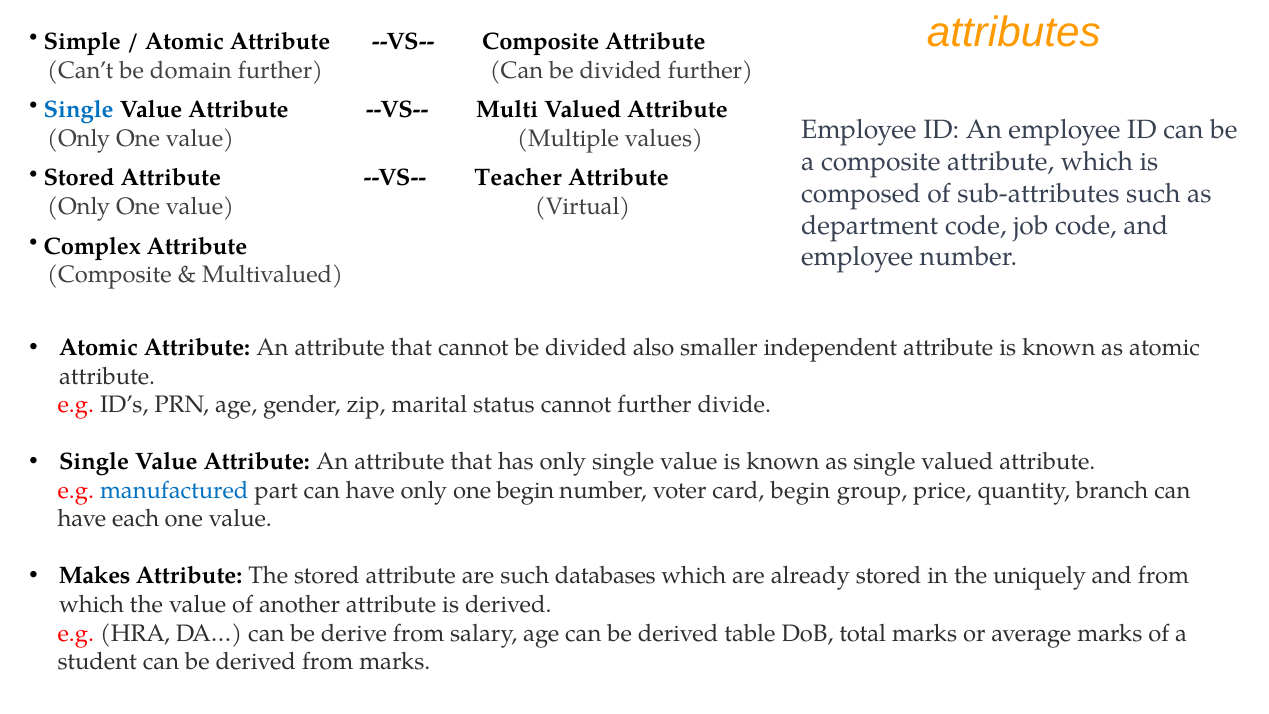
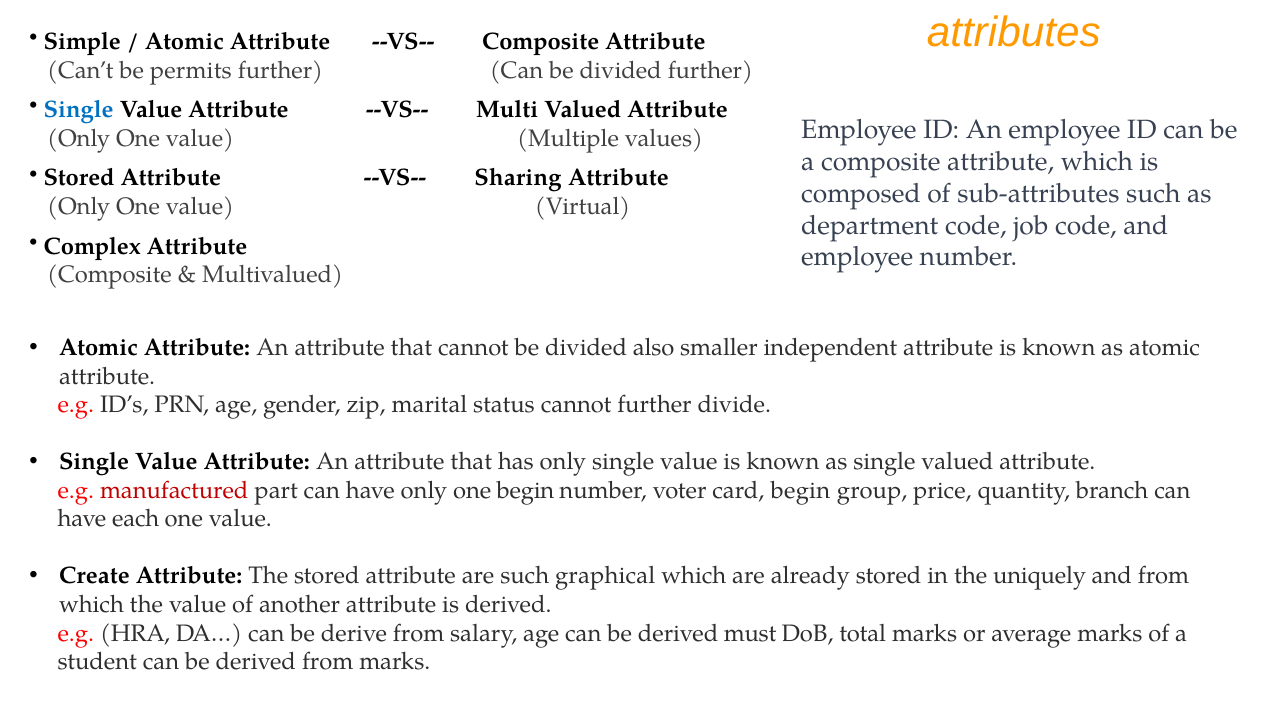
domain: domain -> permits (191, 70)
Teacher: Teacher -> Sharing (518, 178)
manufactured colour: blue -> red (174, 490)
Makes: Makes -> Create (94, 576)
databases: databases -> graphical (605, 576)
table: table -> must (750, 633)
